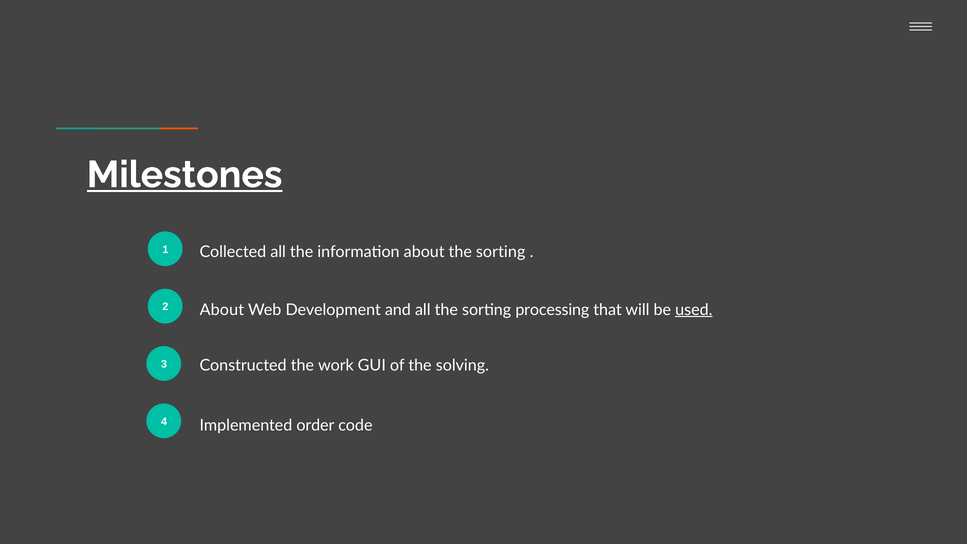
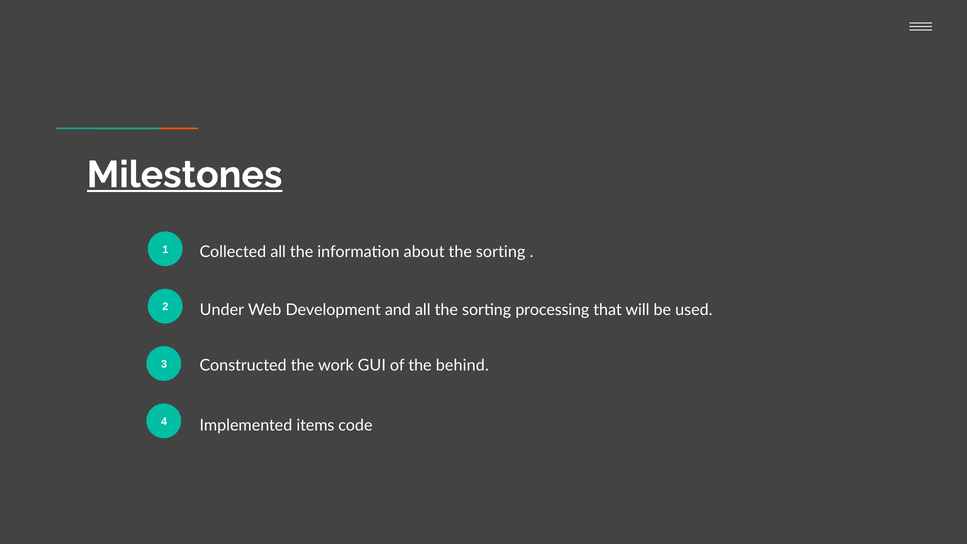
About: About -> Under (222, 310)
used underline: present -> none (694, 310)
solving: solving -> behind (462, 365)
order: order -> items (315, 425)
